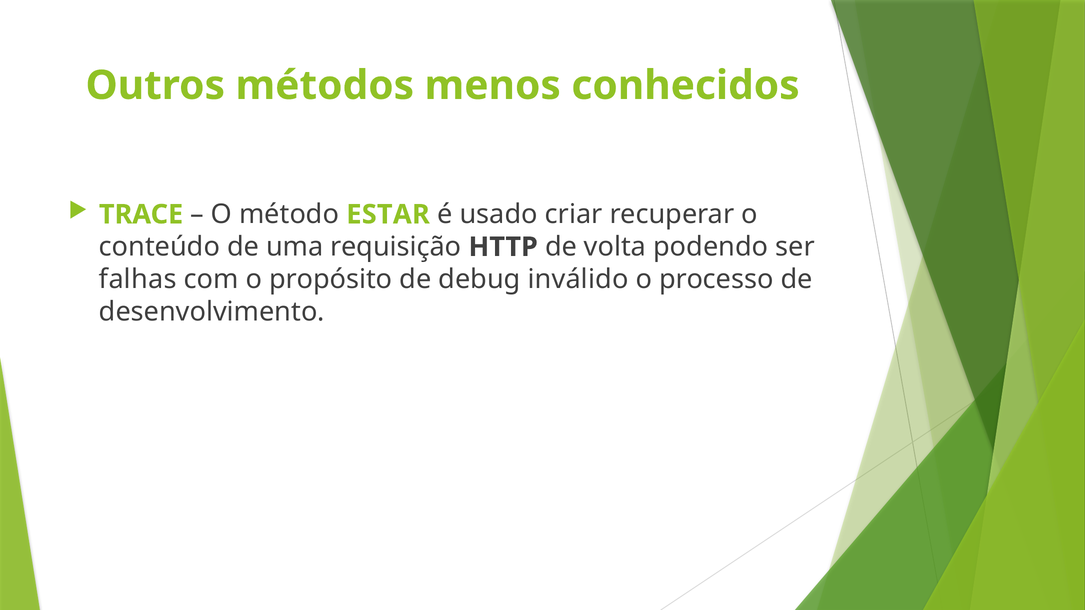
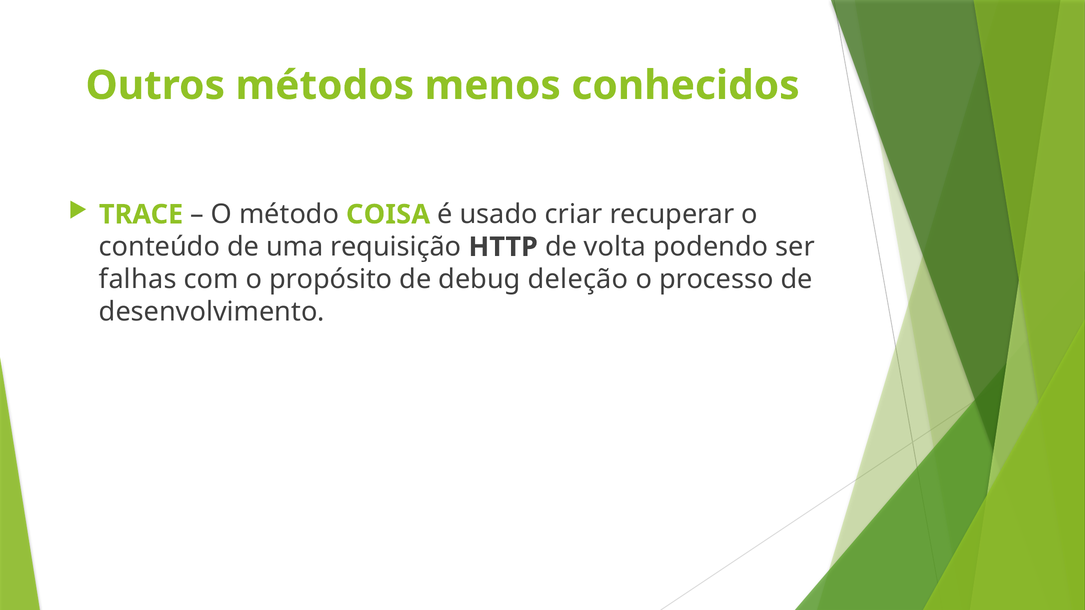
ESTAR: ESTAR -> COISA (388, 215)
inválido: inválido -> deleção (578, 280)
